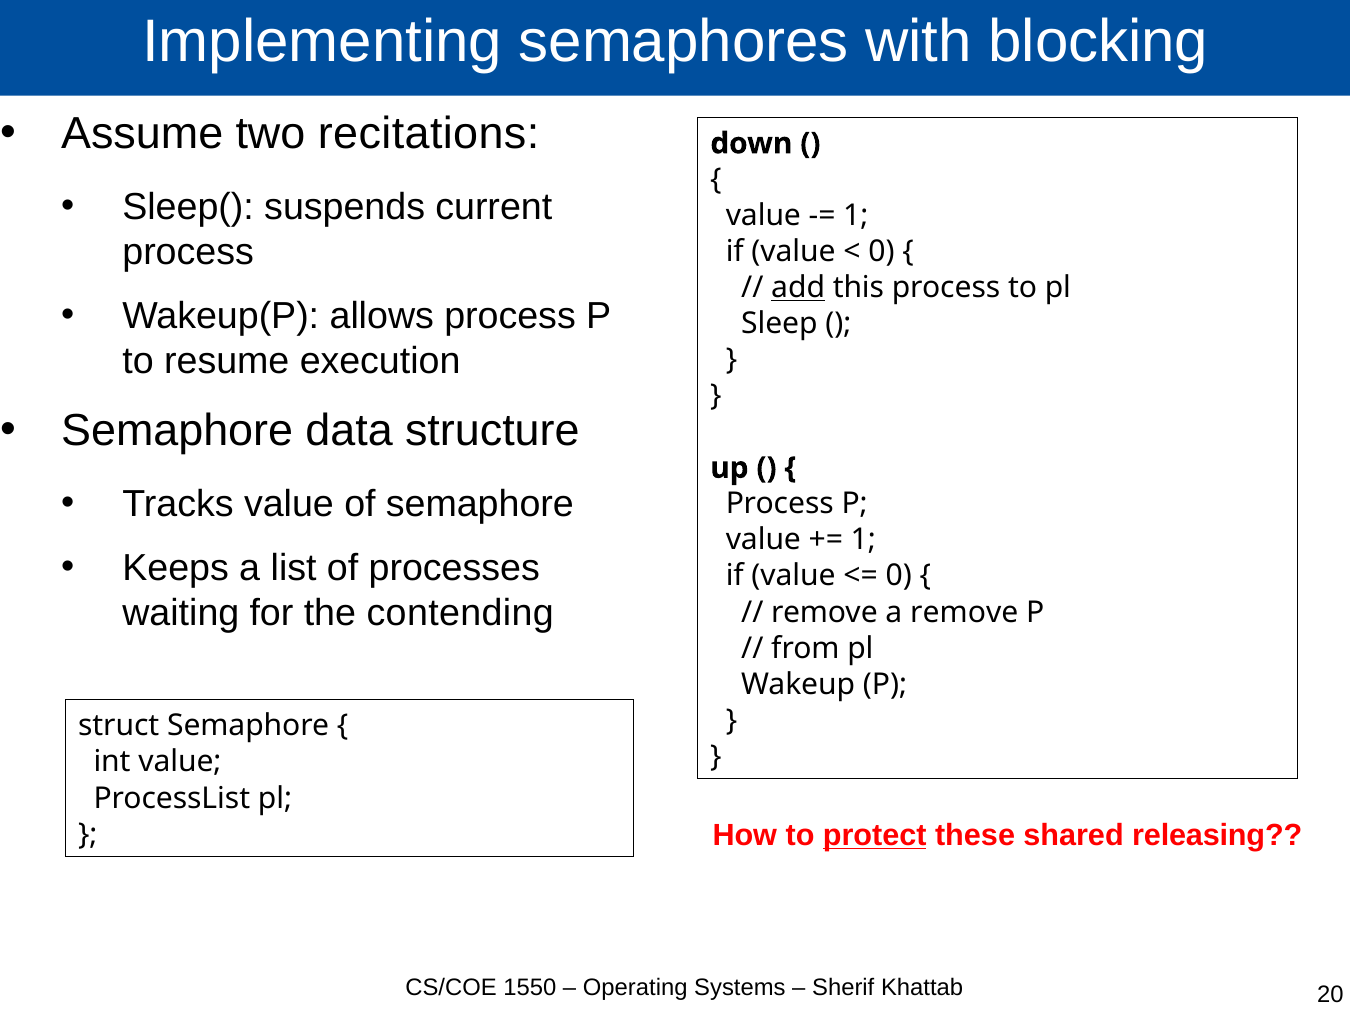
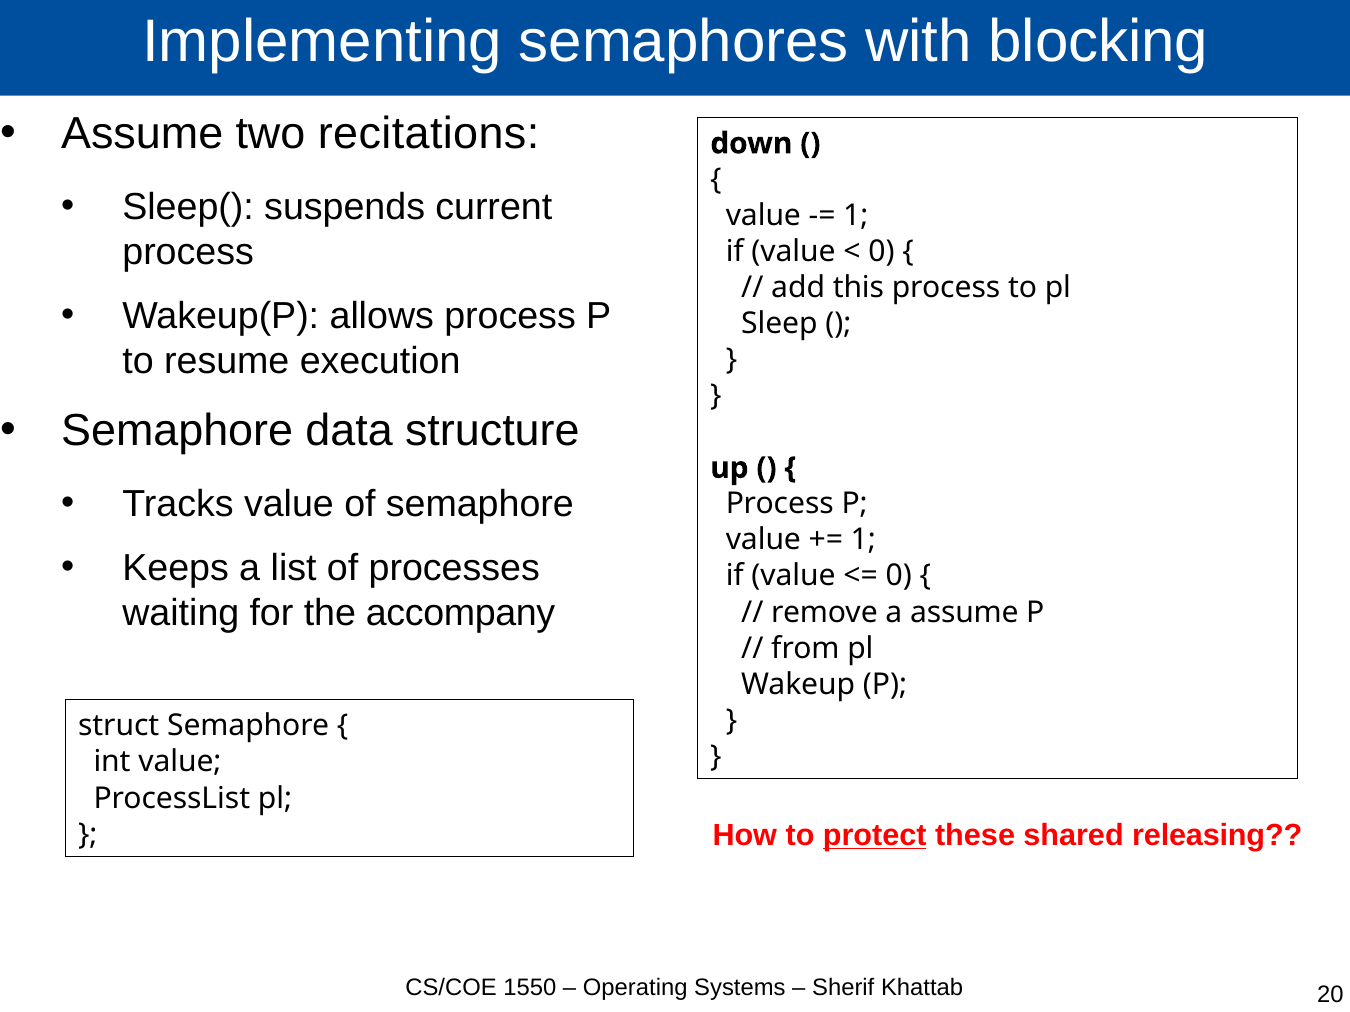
add underline: present -> none (798, 288)
contending: contending -> accompany (461, 614)
a remove: remove -> assume (964, 612)
